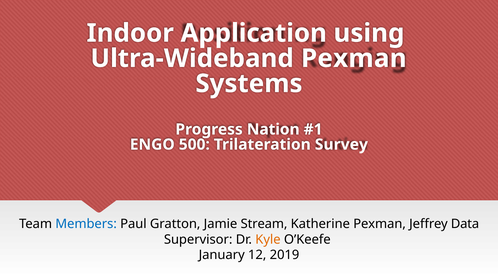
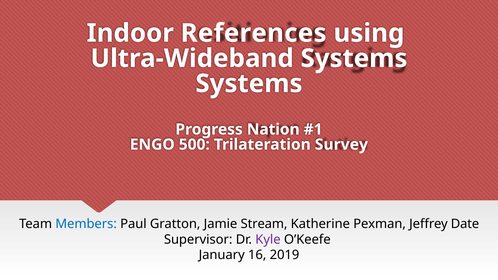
Application: Application -> References (254, 33)
Ultra-Wideband Pexman: Pexman -> Systems (354, 58)
Data: Data -> Date (465, 224)
Kyle colour: orange -> purple (268, 240)
12: 12 -> 16 (257, 255)
